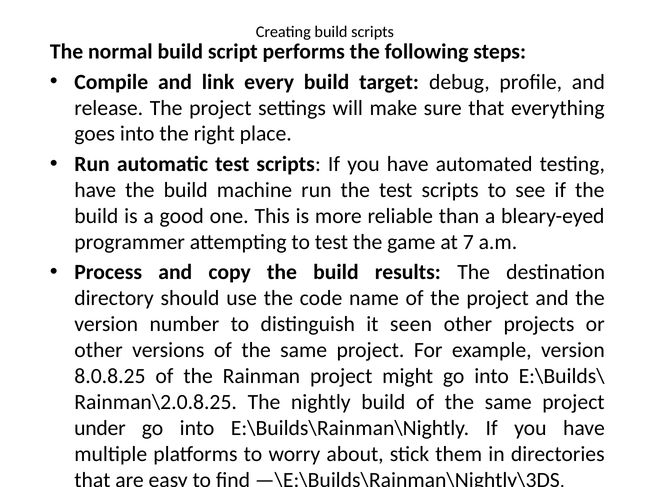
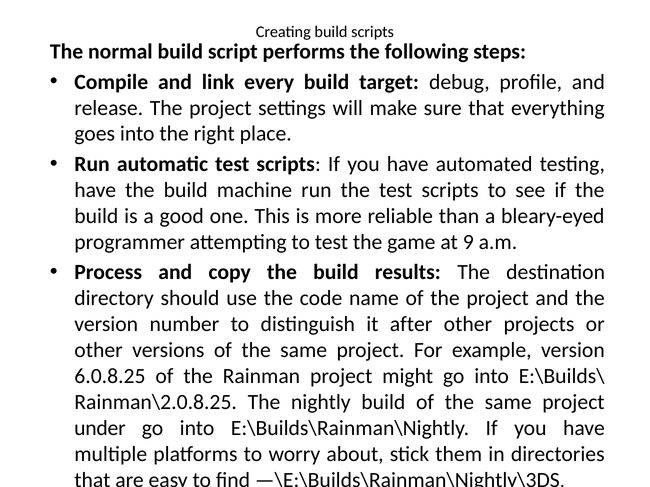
7: 7 -> 9 (468, 242)
seen: seen -> after (411, 325)
8.0.8.25: 8.0.8.25 -> 6.0.8.25 (110, 377)
